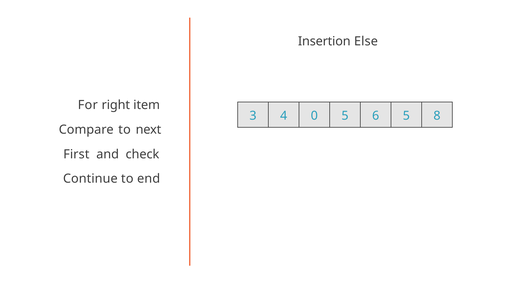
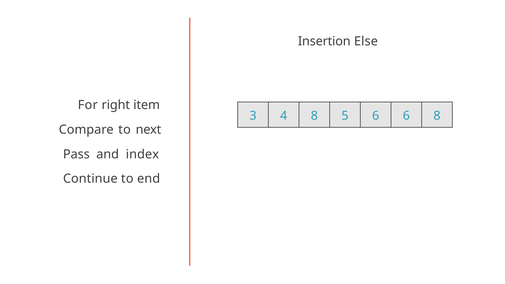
4 0: 0 -> 8 (314, 116)
6 5: 5 -> 6 (406, 116)
First: First -> Pass (76, 154)
check: check -> index (142, 154)
